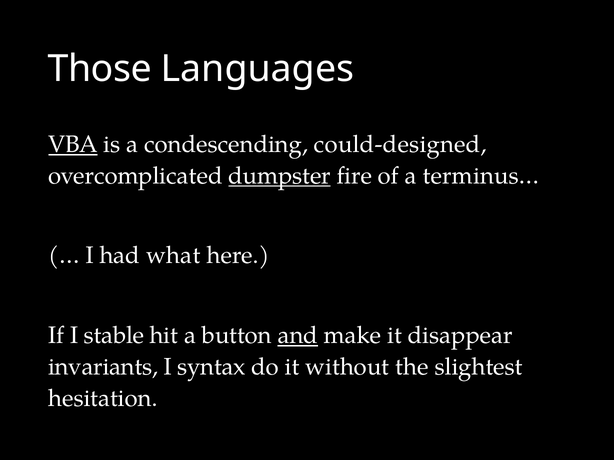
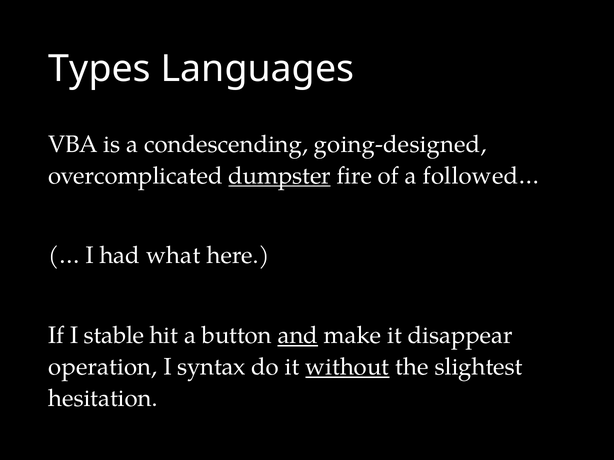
Those: Those -> Types (100, 69)
VBA underline: present -> none (73, 144)
could-designed: could-designed -> going-designed (400, 144)
terminus…: terminus… -> followed… (481, 176)
invariants: invariants -> operation (103, 367)
without underline: none -> present (347, 367)
